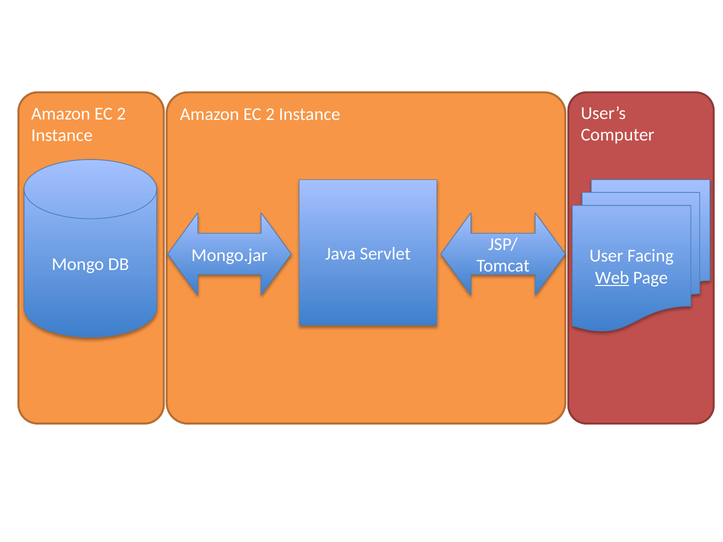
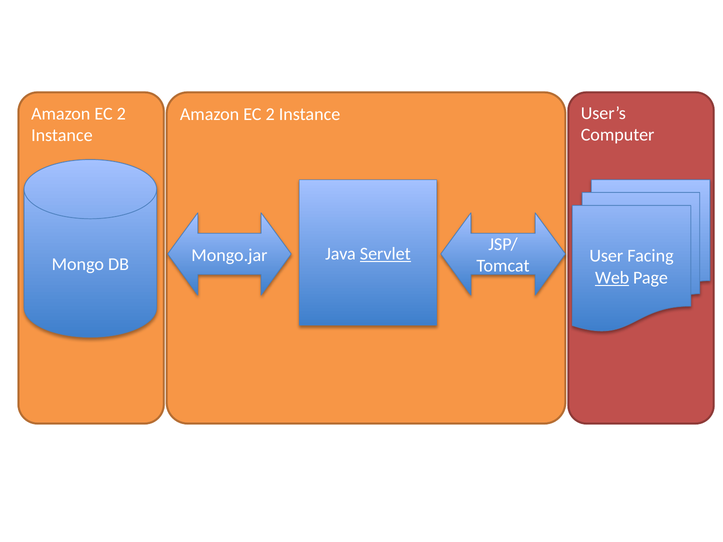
Servlet underline: none -> present (385, 254)
